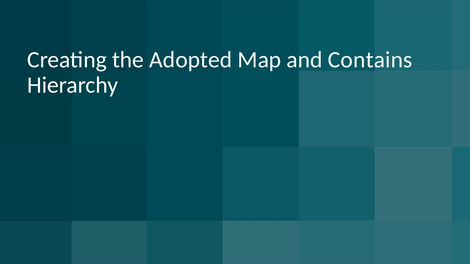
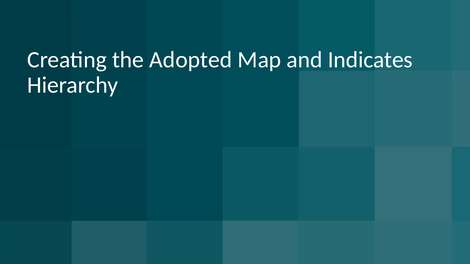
Contains: Contains -> Indicates (370, 60)
